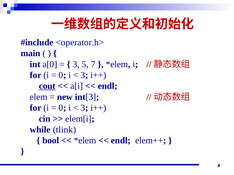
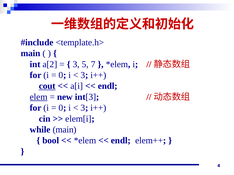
<operator.h>: <operator.h> -> <template.h> (80, 43)
a[0: a[0 -> a[2 (50, 64)
elem underline: none -> present (39, 97)
while tlink: tlink -> main (65, 130)
